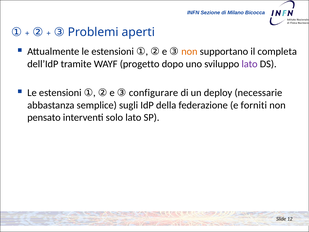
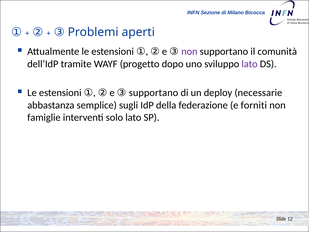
non colour: orange -> purple (189, 51)
completa: completa -> comunità (277, 51)
③ configurare: configurare -> supportano (154, 93)
pensato: pensato -> famiglie (44, 117)
